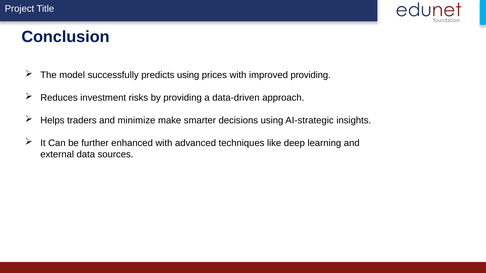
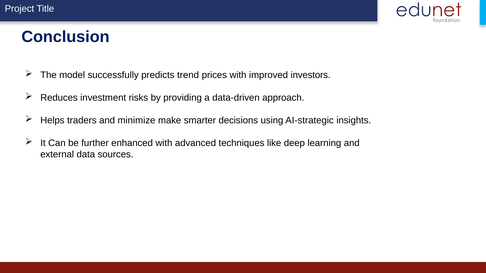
predicts using: using -> trend (188, 75)
improved providing: providing -> investors (311, 75)
